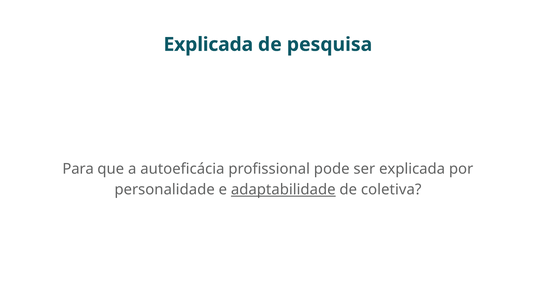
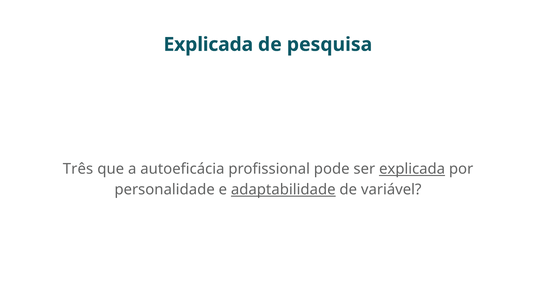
Para: Para -> Três (78, 169)
explicada underline: none -> present (412, 169)
coletiva: coletiva -> variável (391, 189)
